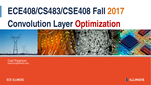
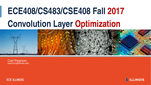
2017 colour: orange -> red (116, 11)
